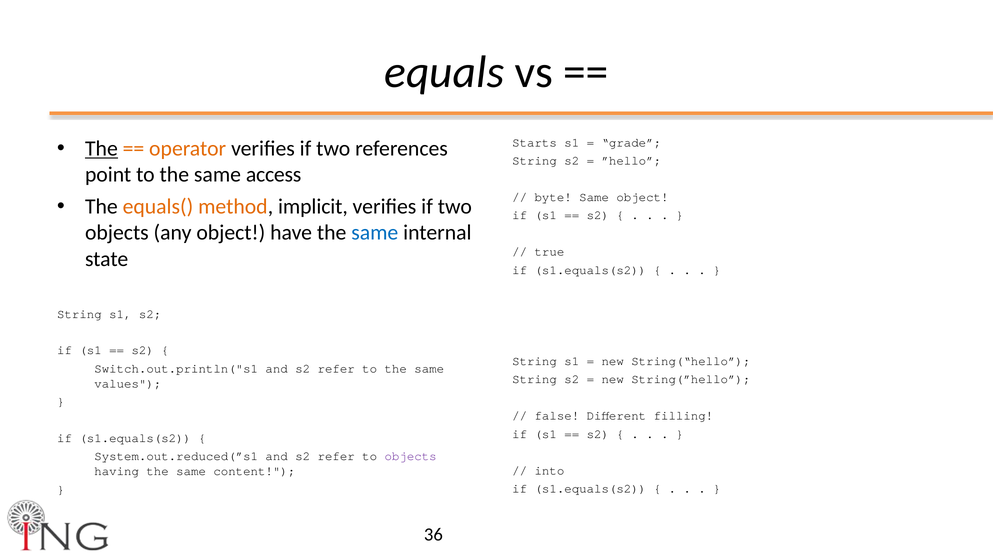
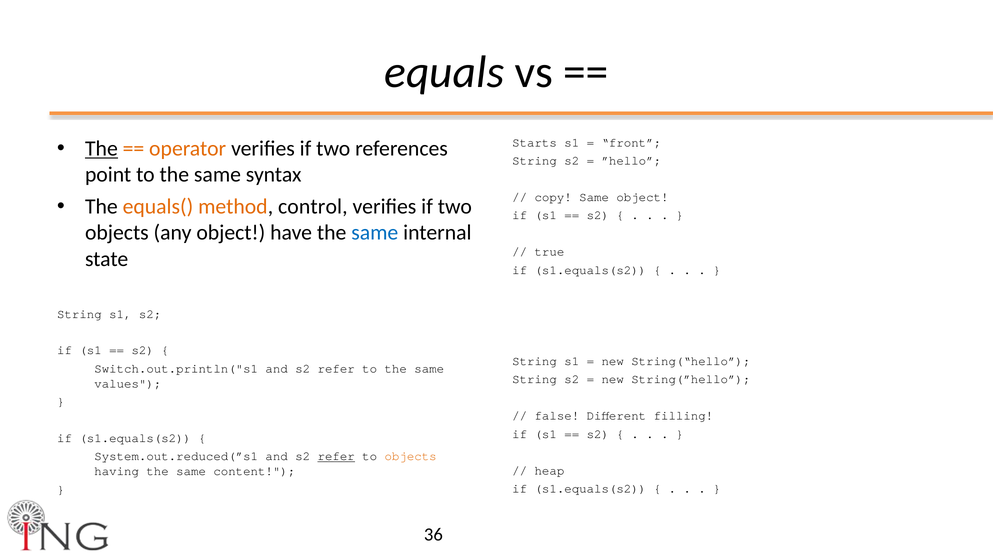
grade: grade -> front (631, 142)
access: access -> syntax (274, 175)
byte: byte -> copy (553, 197)
implicit: implicit -> control (313, 207)
refer underline: none -> present (336, 456)
objects colour: purple -> orange (411, 456)
into: into -> heap (549, 470)
